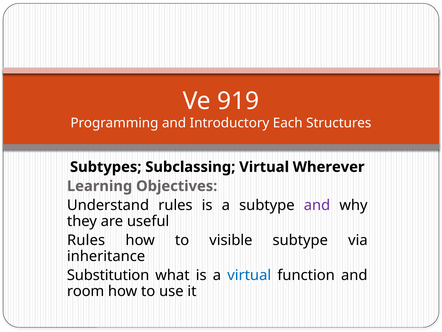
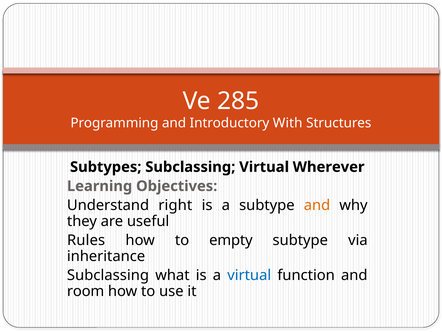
919: 919 -> 285 (238, 101)
Each: Each -> With (288, 123)
Understand rules: rules -> right (175, 205)
and colour: purple -> orange (317, 205)
visible: visible -> empty (231, 240)
Substitution: Substitution -> Subclassing (108, 275)
